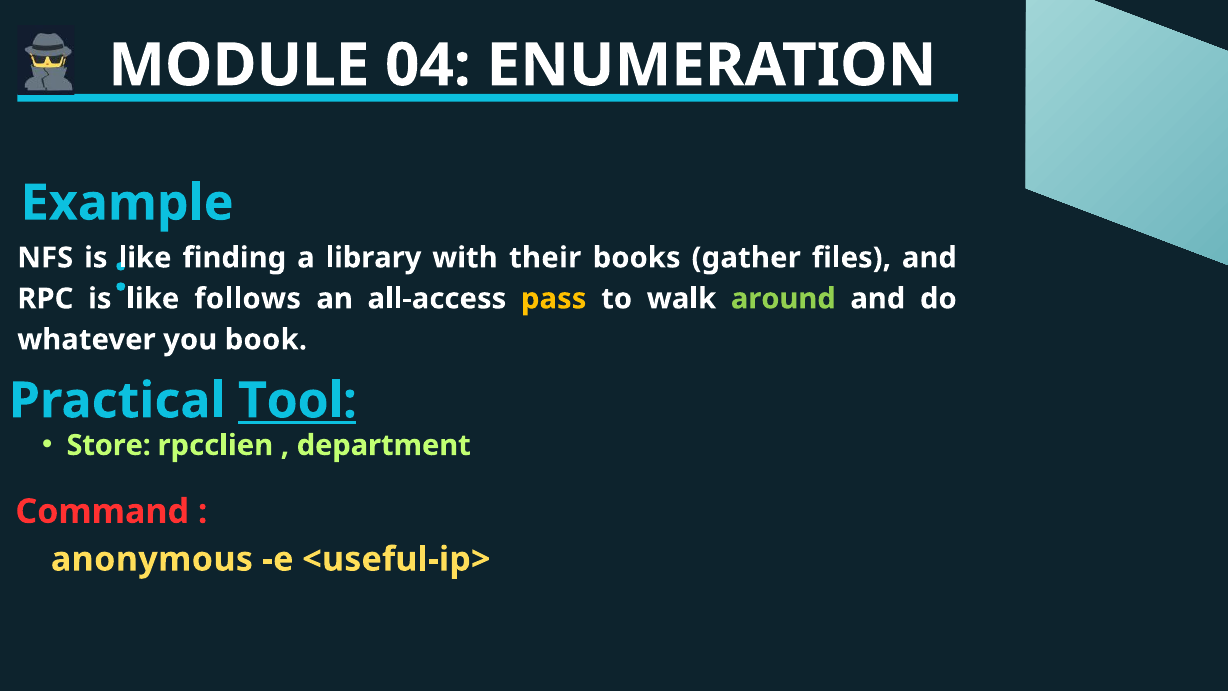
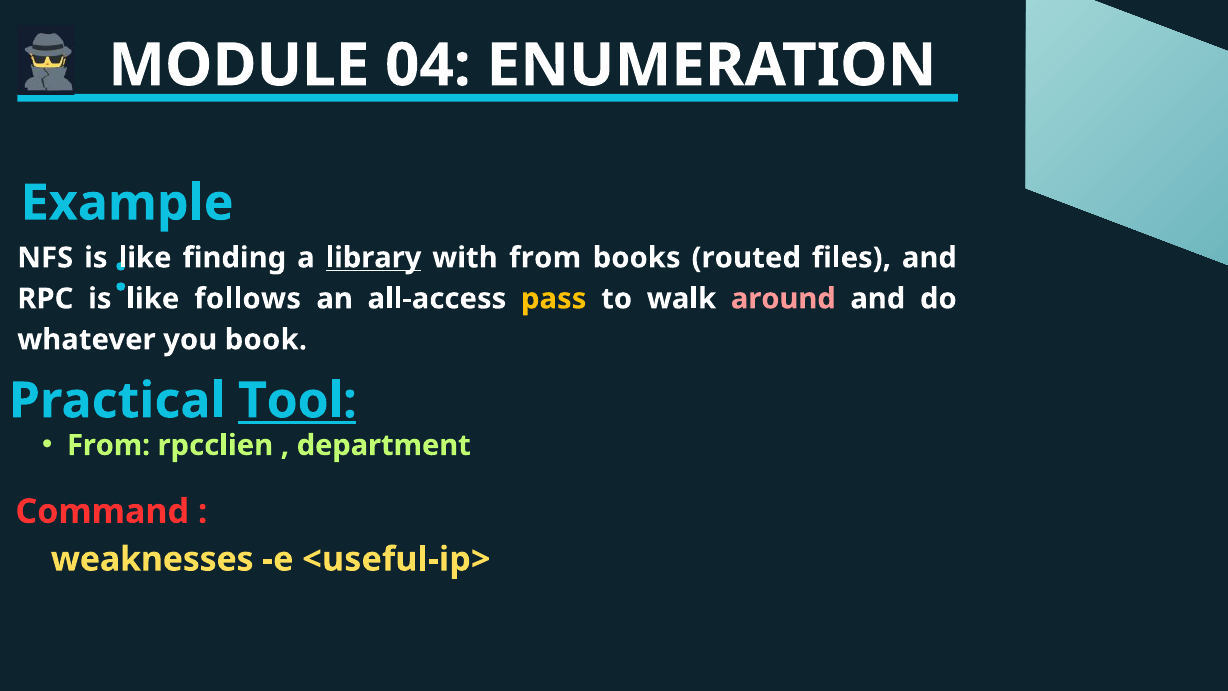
library underline: none -> present (373, 258)
with their: their -> from (545, 258)
gather: gather -> routed (746, 258)
around colour: light green -> pink (783, 299)
Store: Store -> From (109, 445)
anonymous: anonymous -> weaknesses (152, 559)
